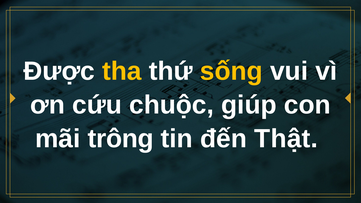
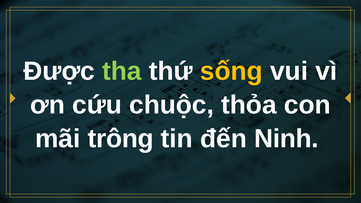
tha colour: yellow -> light green (122, 71)
giúp: giúp -> thỏa (249, 105)
Thật: Thật -> Ninh (286, 139)
